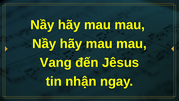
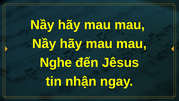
Vang: Vang -> Nghe (56, 62)
